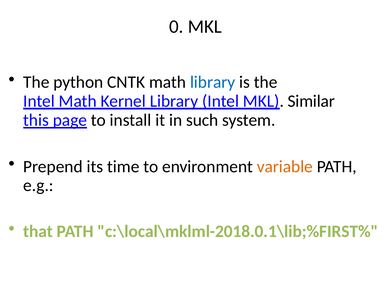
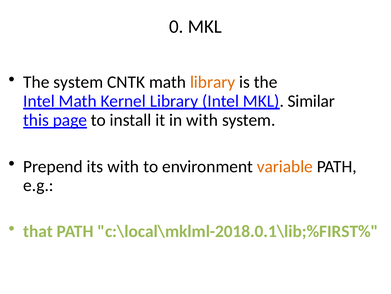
The python: python -> system (78, 82)
library colour: blue -> orange (213, 82)
in such: such -> with (202, 120)
its time: time -> with (123, 166)
